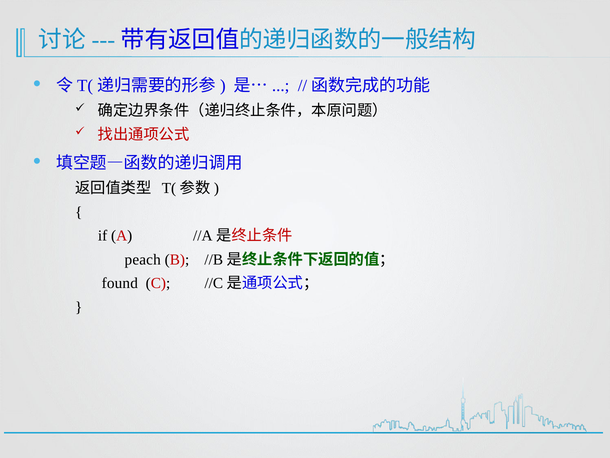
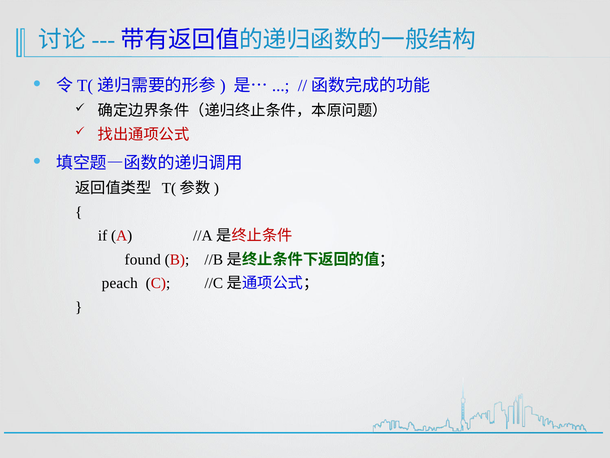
peach: peach -> found (143, 259)
found: found -> peach (120, 283)
